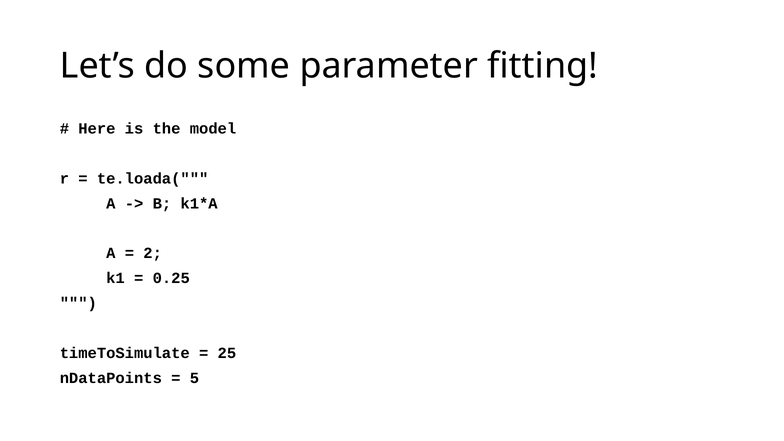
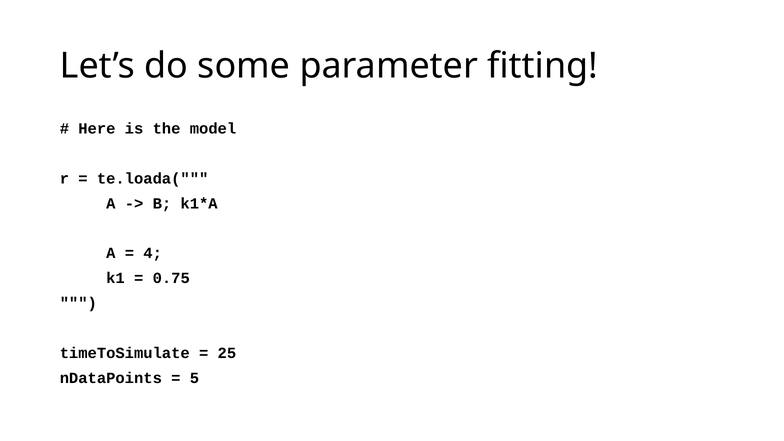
2: 2 -> 4 (153, 253)
0.25: 0.25 -> 0.75 (171, 278)
